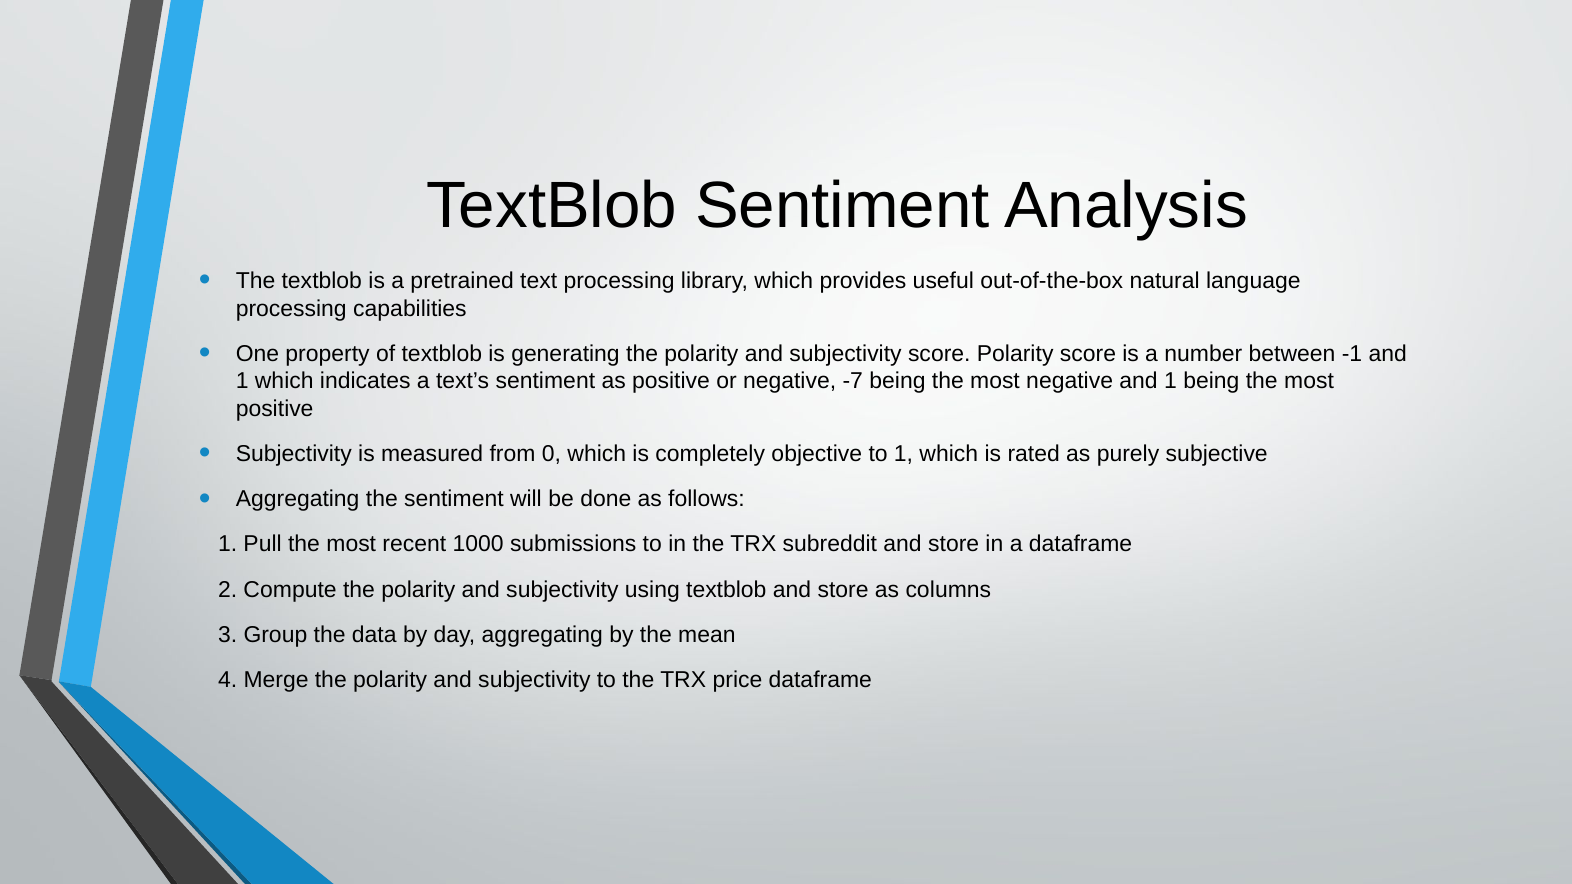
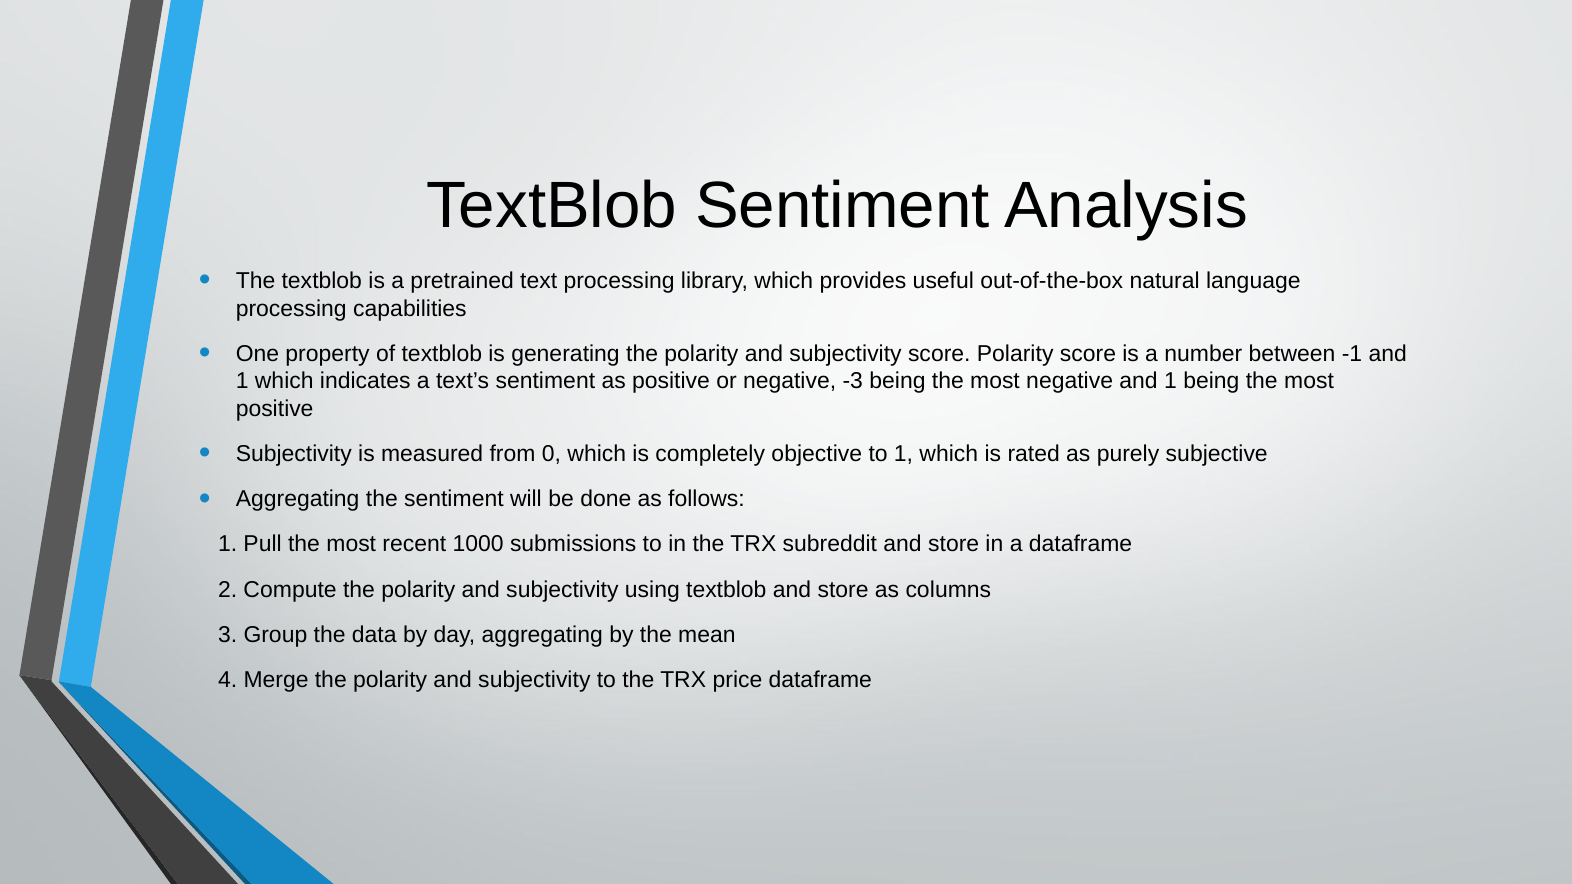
-7: -7 -> -3 (853, 381)
